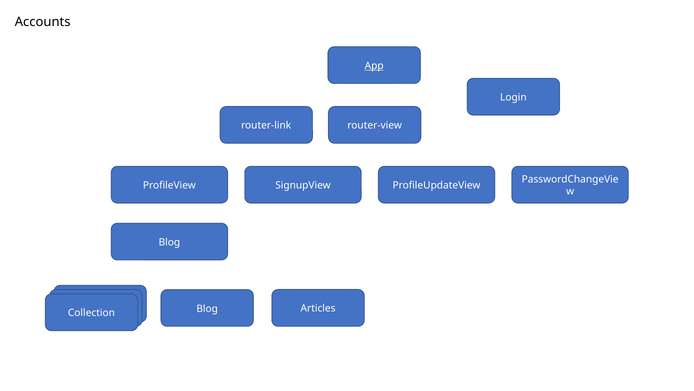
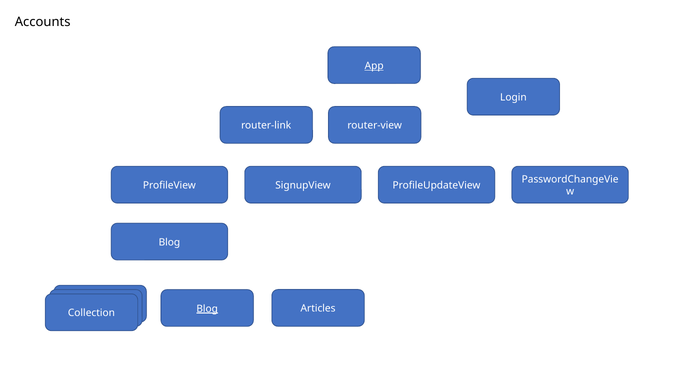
Blog underline: none -> present (207, 308)
